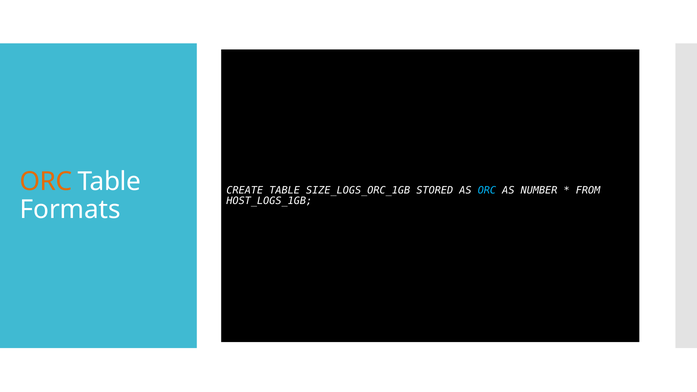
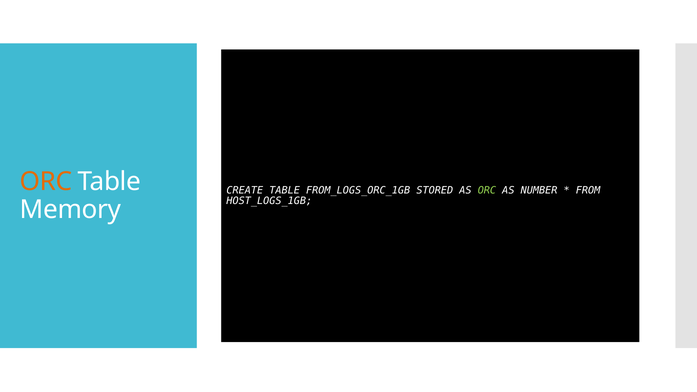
SIZE_LOGS_ORC_1GB: SIZE_LOGS_ORC_1GB -> FROM_LOGS_ORC_1GB (358, 190)
ORC colour: light blue -> light green (487, 190)
Formats: Formats -> Memory (70, 210)
